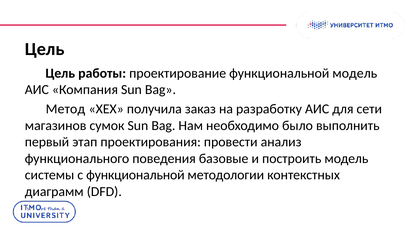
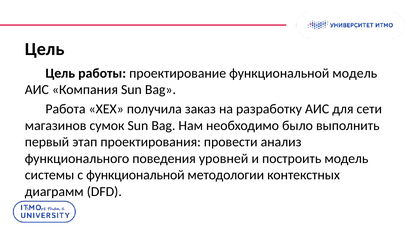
Метод: Метод -> Работа (65, 109)
базовые: базовые -> уровней (224, 159)
